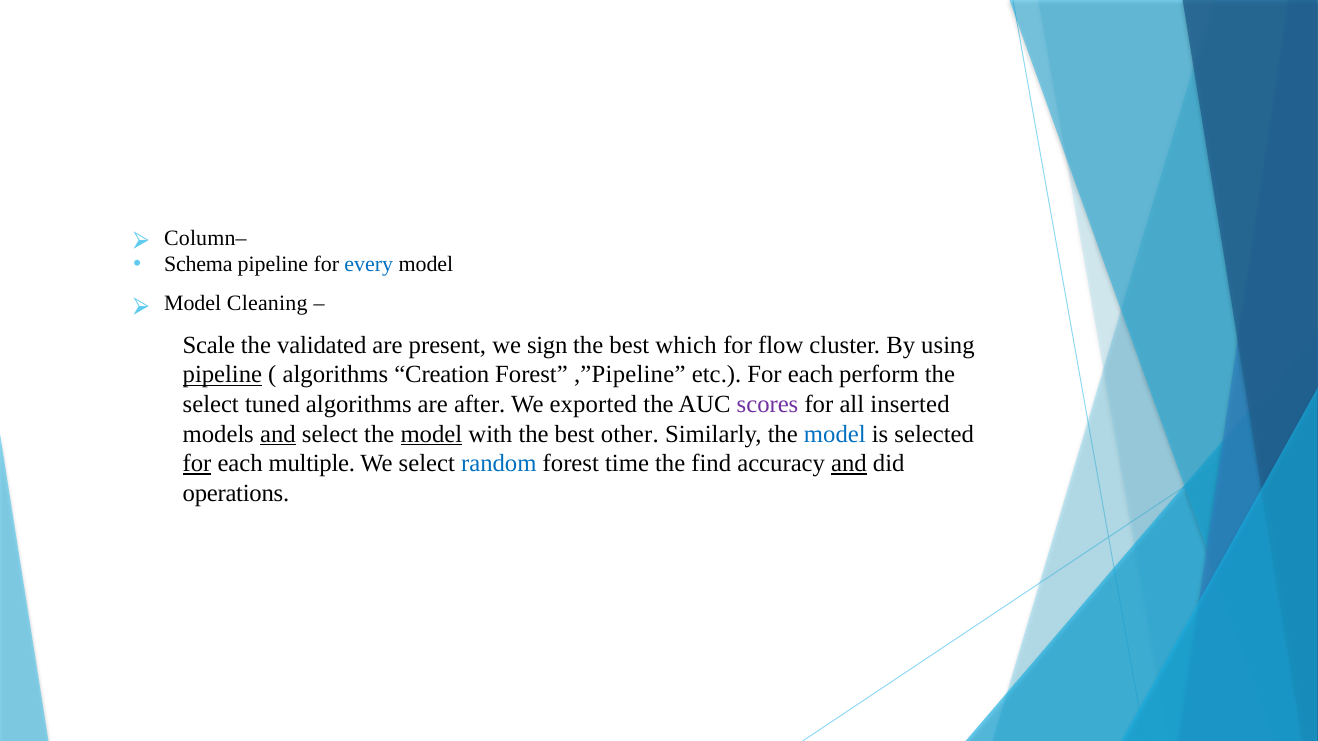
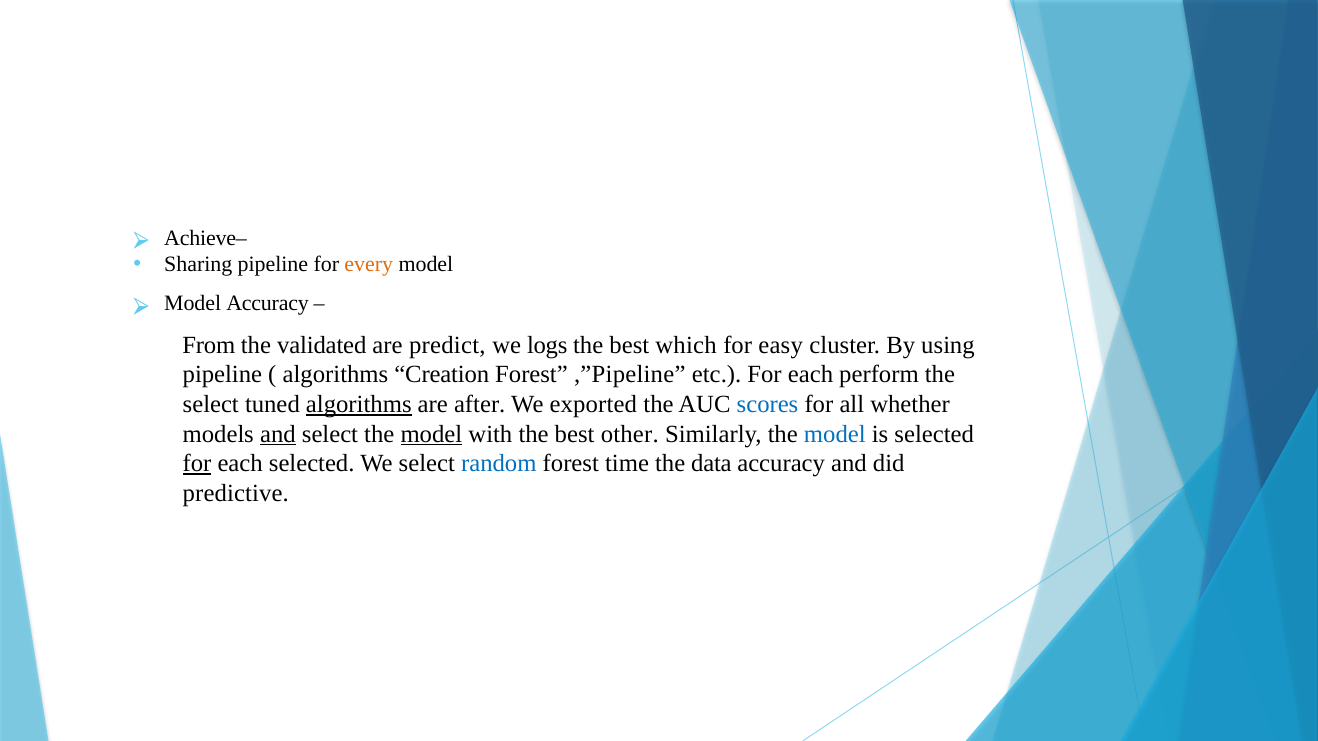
Column–: Column– -> Achieve– (206, 238)
Schema: Schema -> Sharing (198, 264)
every colour: blue -> orange (369, 264)
Model Cleaning: Cleaning -> Accuracy (268, 304)
Scale: Scale -> From (209, 345)
present: present -> predict (447, 345)
sign: sign -> logs (547, 345)
flow: flow -> easy (781, 345)
pipeline underline: present -> none (222, 375)
algorithms underline: none -> present (359, 404)
scores colour: purple -> blue (768, 404)
inserted: inserted -> whether (910, 404)
each multiple: multiple -> selected (312, 464)
find: find -> data (711, 464)
and underline: present -> none (849, 464)
operations: operations -> predictive (236, 493)
